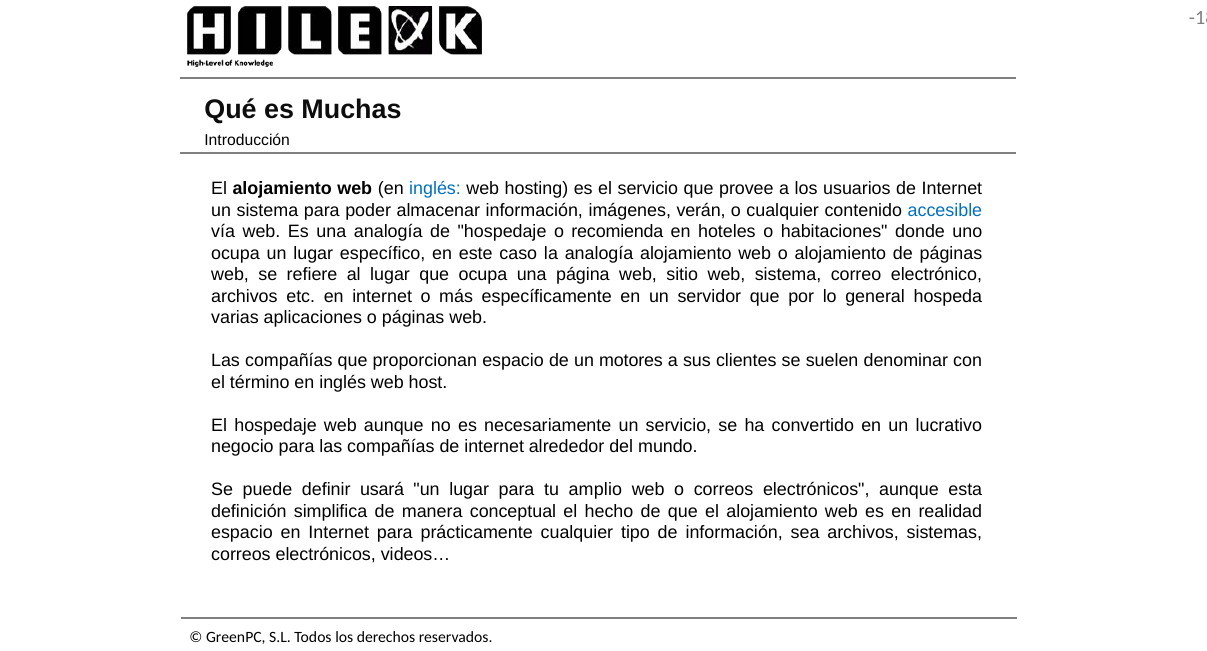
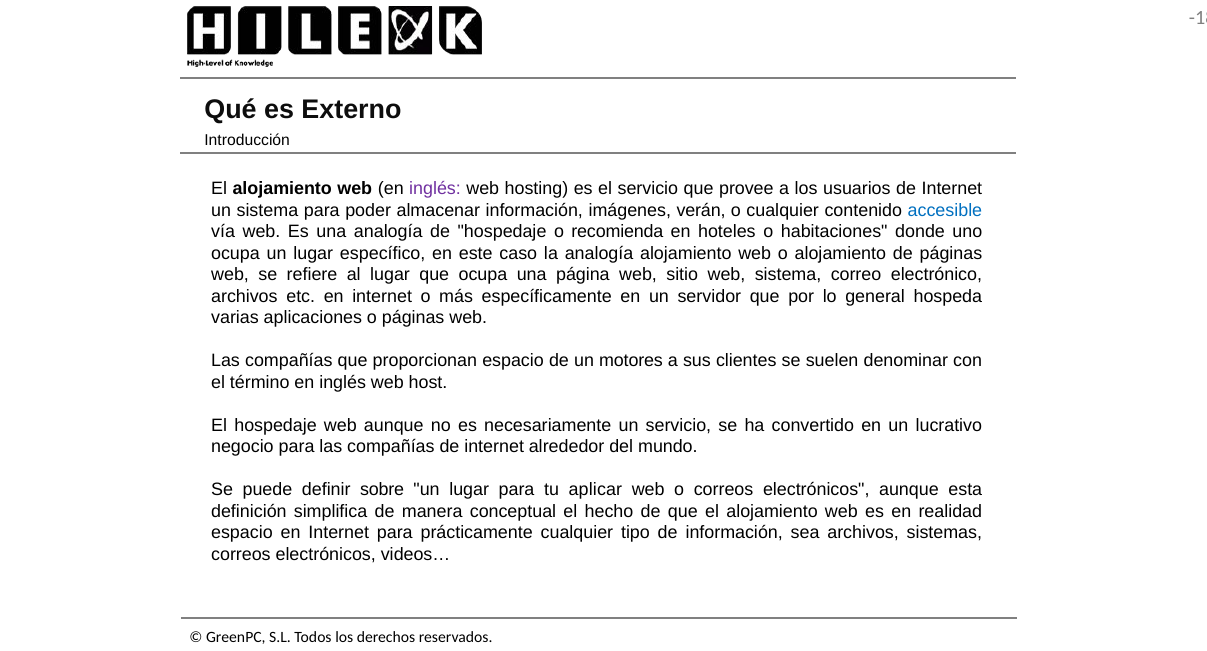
Muchas: Muchas -> Externo (351, 110)
inglés colour: blue -> purple (435, 189)
usará: usará -> sobre (382, 490)
amplio: amplio -> aplicar (595, 490)
